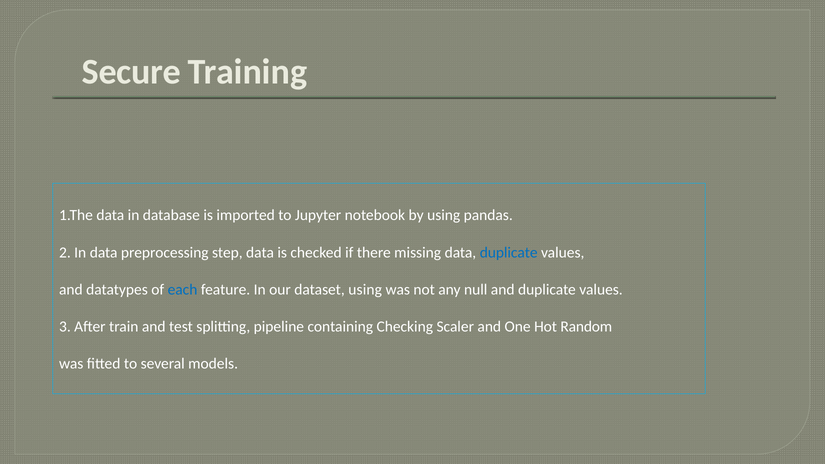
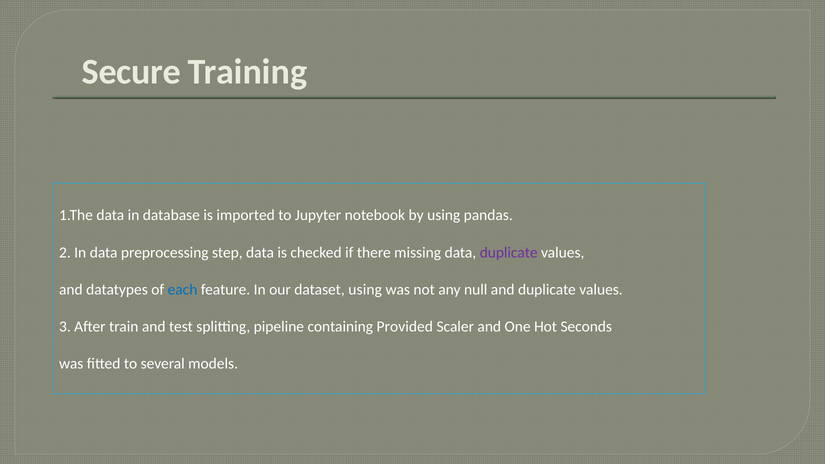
duplicate colour: blue -> purple (509, 252)
Checking: Checking -> Provided (405, 327)
Random: Random -> Seconds (586, 327)
